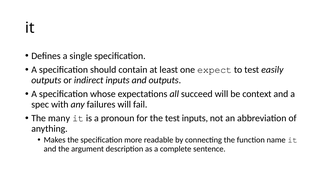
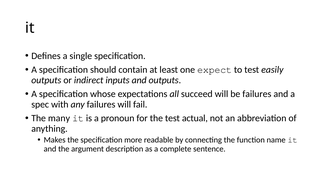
be context: context -> failures (257, 94)
test inputs: inputs -> actual (195, 118)
